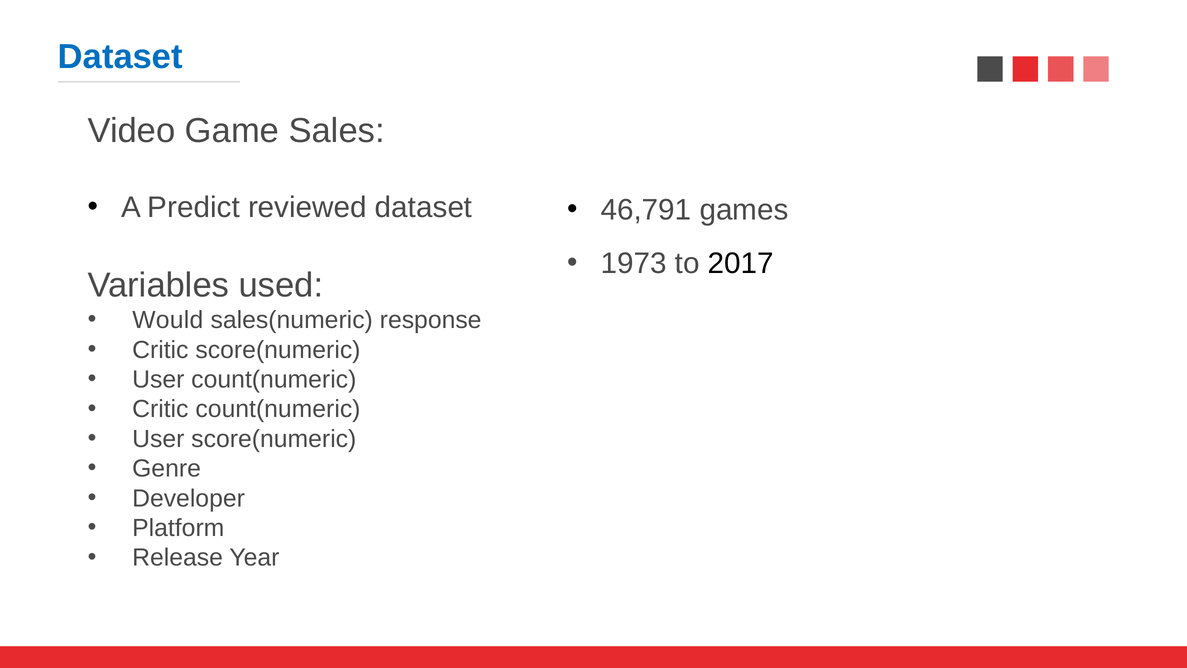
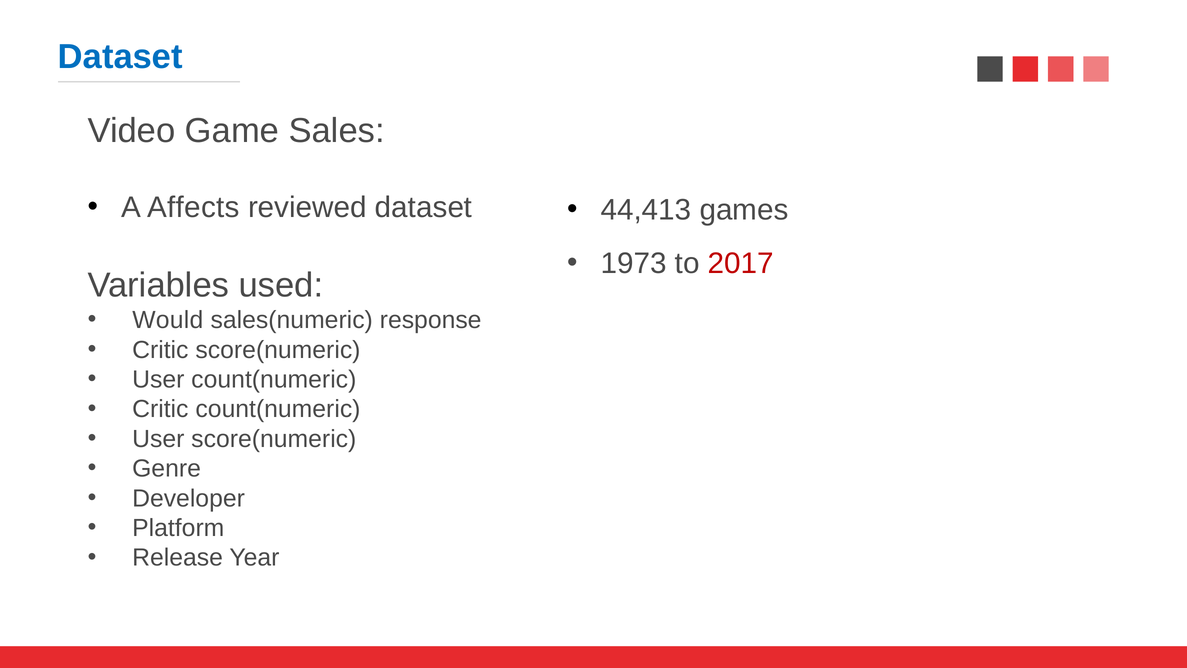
Predict: Predict -> Affects (193, 208)
46,791: 46,791 -> 44,413 (646, 210)
2017 colour: black -> red (741, 263)
